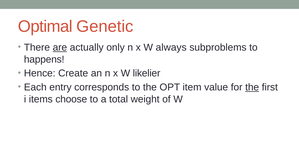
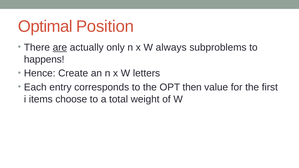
Genetic: Genetic -> Position (105, 26)
likelier: likelier -> letters (147, 73)
item: item -> then (192, 87)
the underline: present -> none (252, 87)
